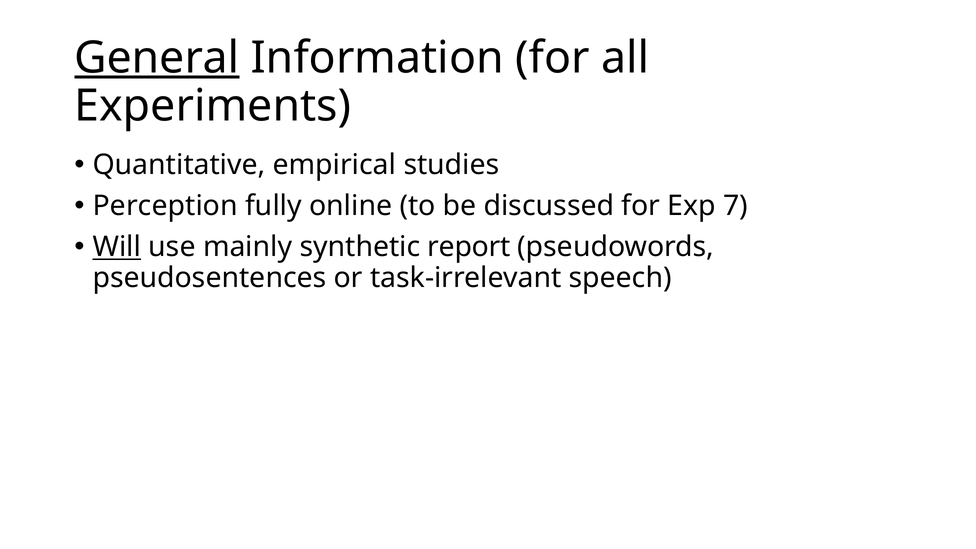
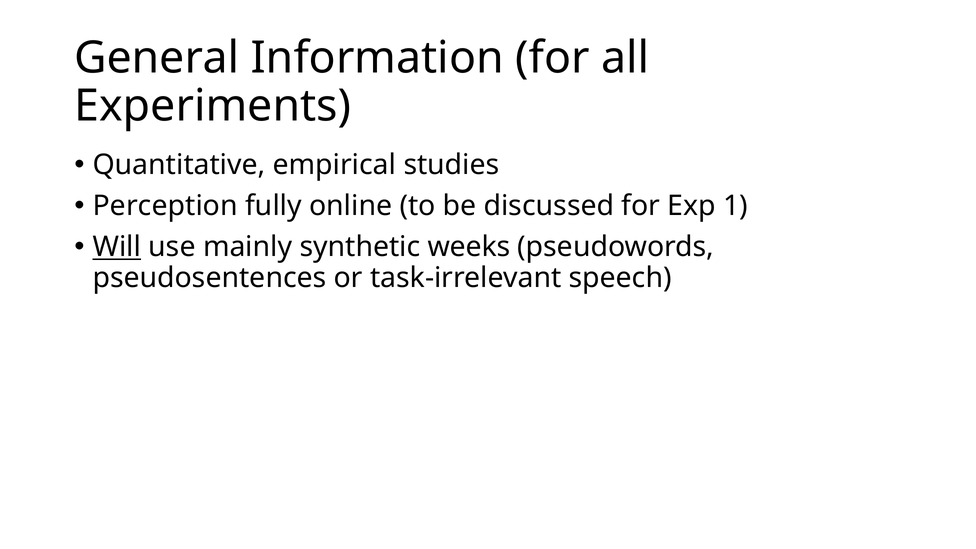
General underline: present -> none (157, 58)
7: 7 -> 1 (736, 206)
report: report -> weeks (469, 247)
